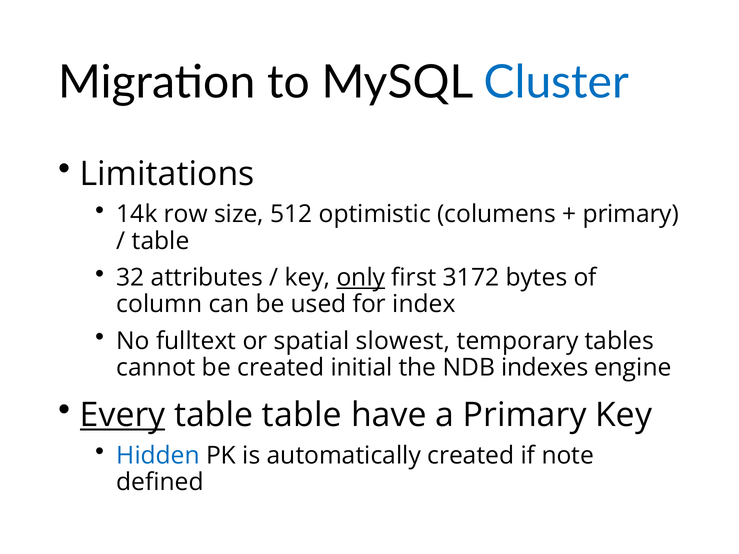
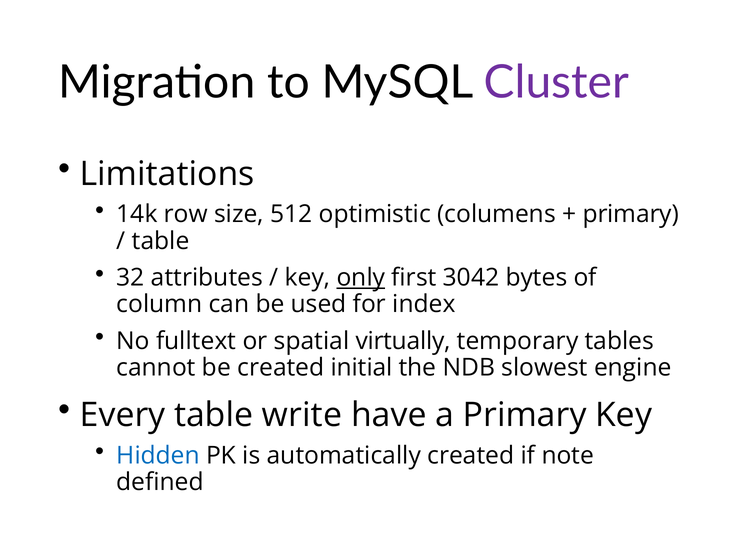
Cluster colour: blue -> purple (556, 83)
3172: 3172 -> 3042 (471, 278)
slowest: slowest -> virtually (403, 341)
indexes: indexes -> slowest (545, 368)
Every underline: present -> none (123, 415)
table table: table -> write (302, 415)
